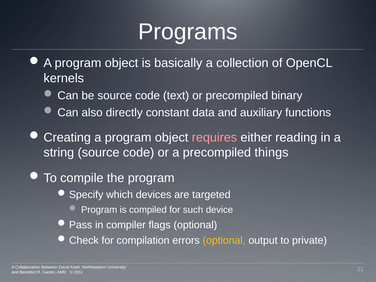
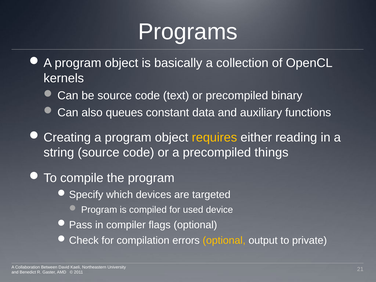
directly: directly -> queues (124, 113)
requires colour: pink -> yellow (214, 137)
such: such -> used (193, 210)
